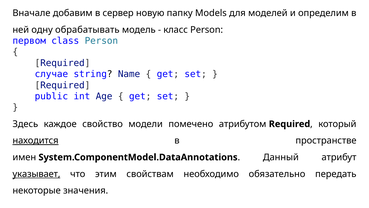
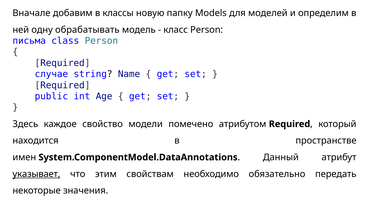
сервер: сервер -> классы (118, 13)
первом: первом -> письма (29, 41)
находится underline: present -> none (36, 140)
